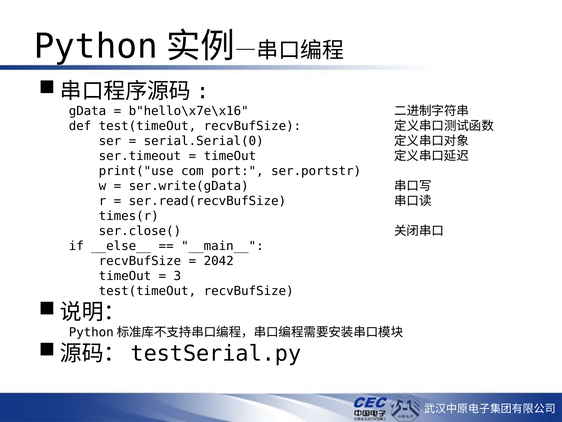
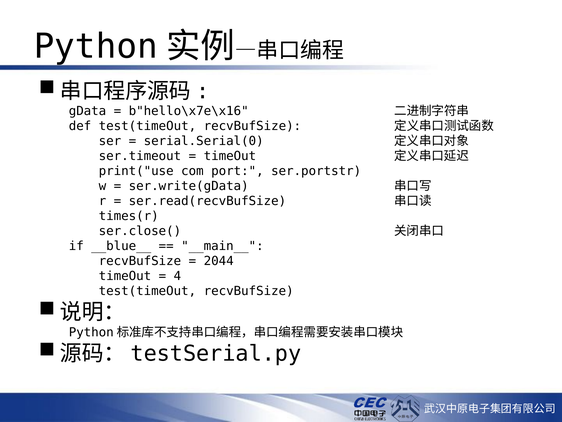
__else__: __else__ -> __blue__ (121, 246)
2042: 2042 -> 2044 (219, 261)
3: 3 -> 4 (177, 276)
